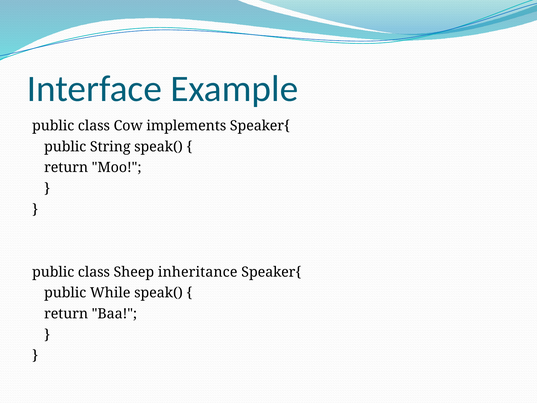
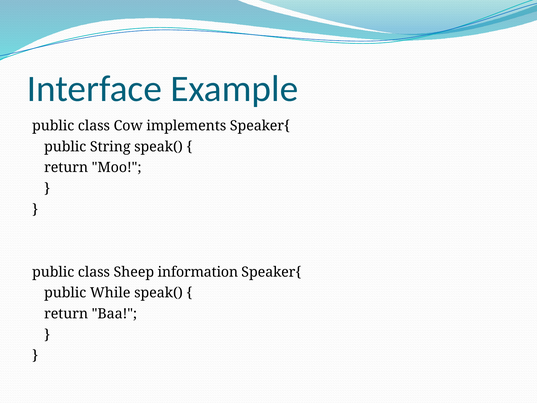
inheritance: inheritance -> information (198, 272)
